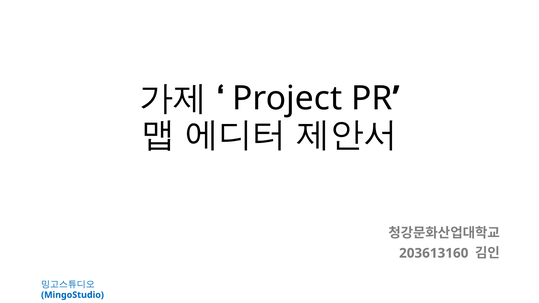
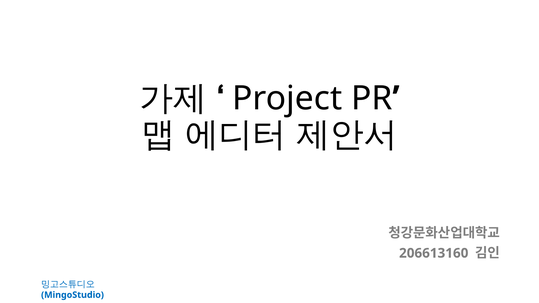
203613160: 203613160 -> 206613160 (434, 253)
